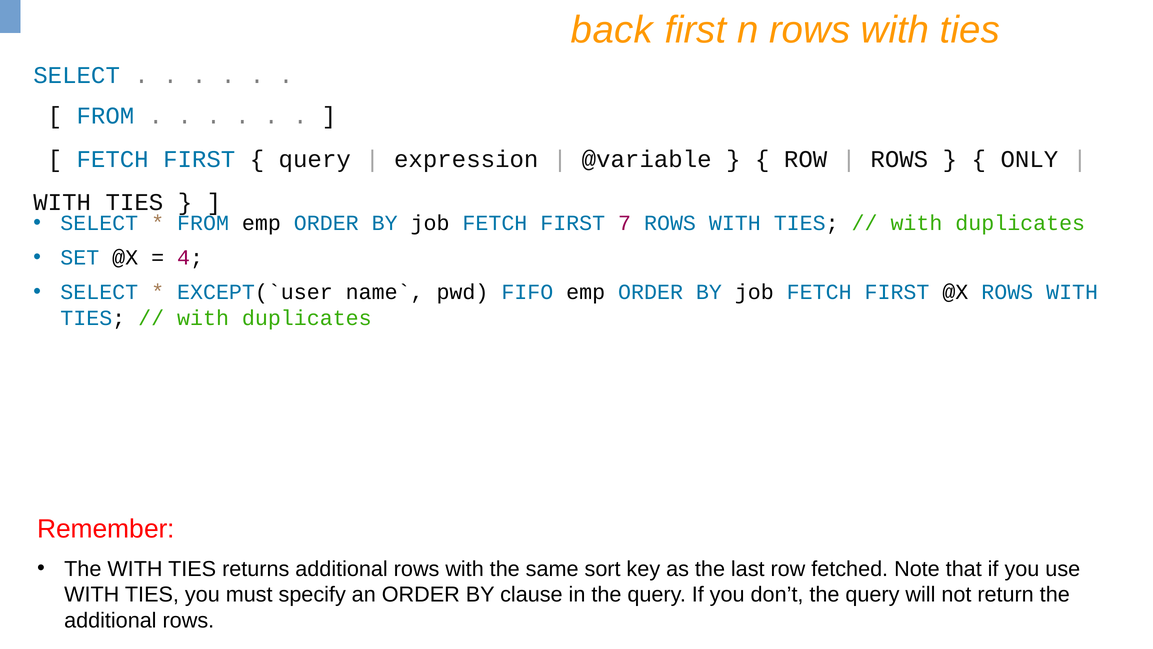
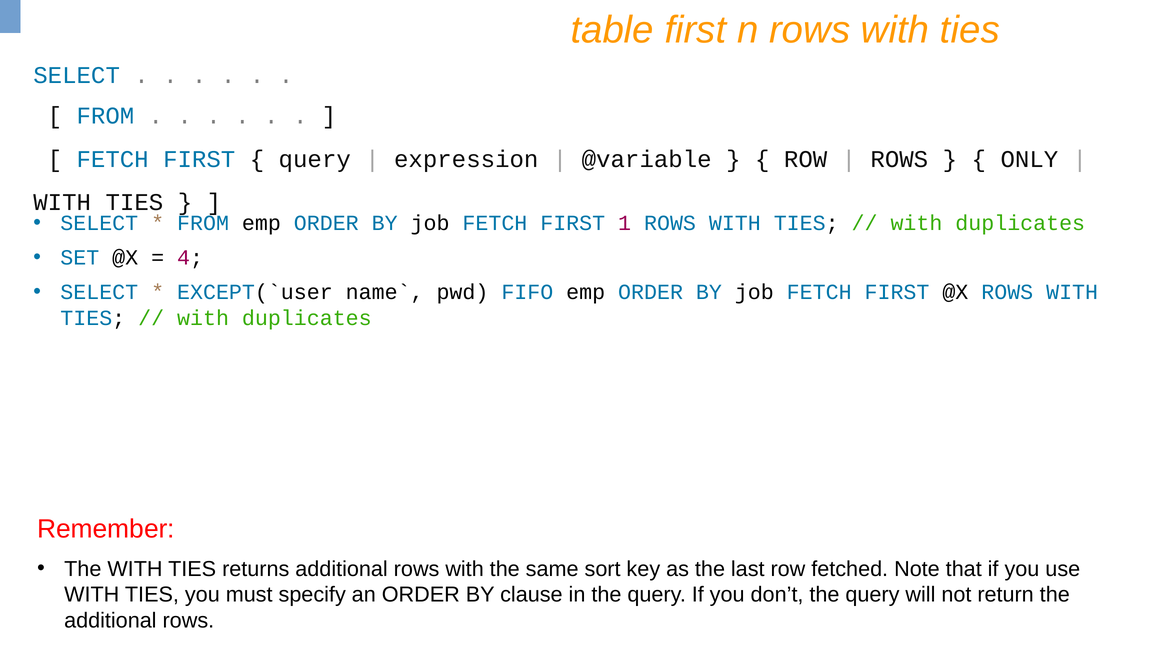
back: back -> table (612, 30)
7: 7 -> 1 (625, 223)
